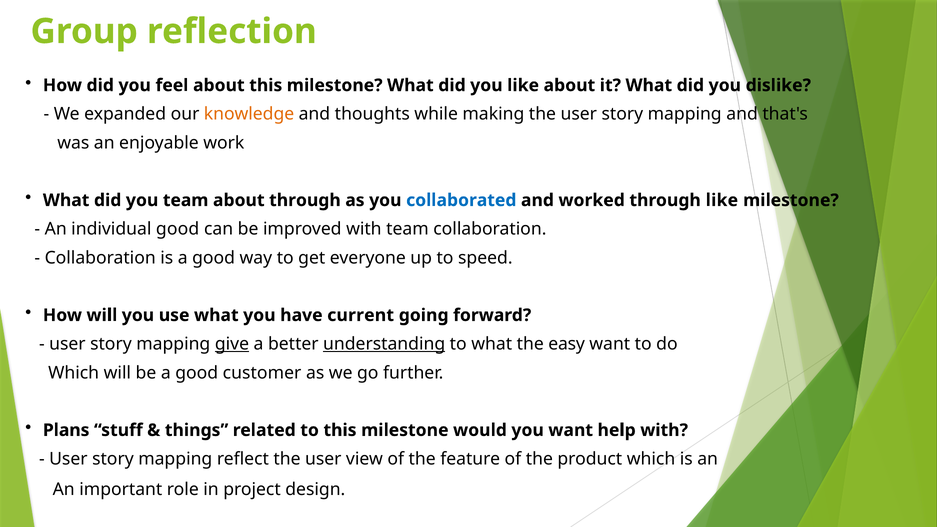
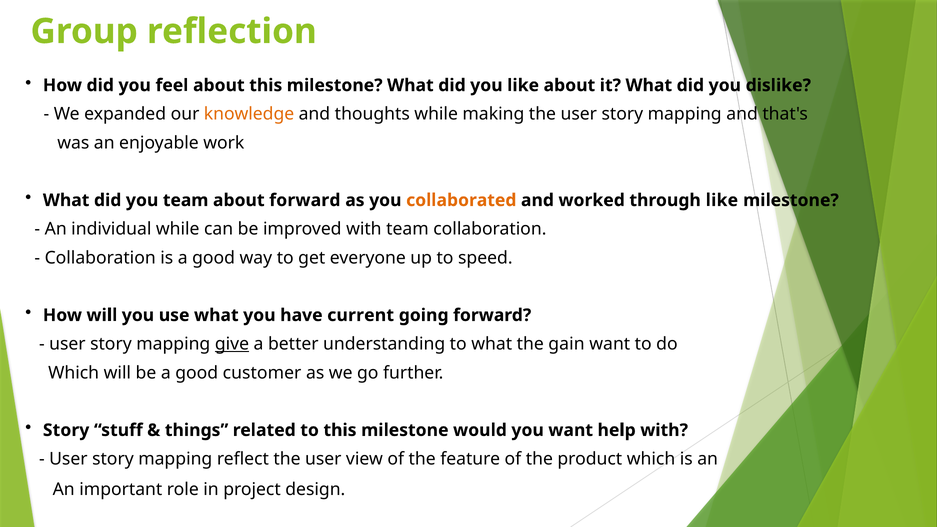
about through: through -> forward (305, 200)
collaborated colour: blue -> orange (461, 200)
individual good: good -> while (178, 229)
understanding underline: present -> none (384, 344)
easy: easy -> gain (566, 344)
Plans: Plans -> Story (66, 430)
